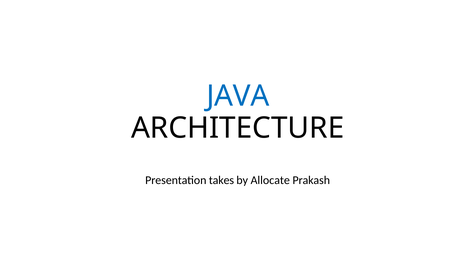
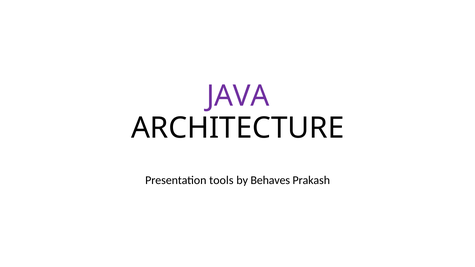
JAVA colour: blue -> purple (238, 96)
takes: takes -> tools (221, 180)
Allocate: Allocate -> Behaves (270, 180)
